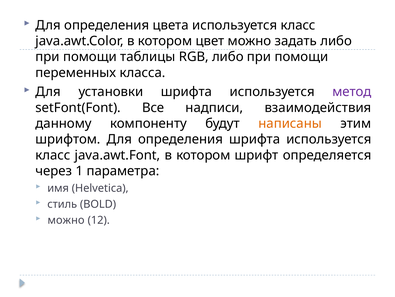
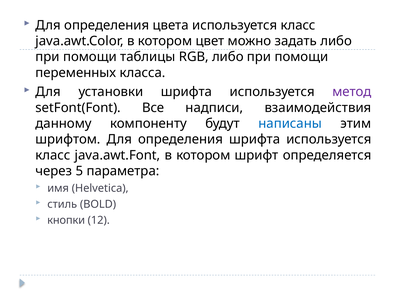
написаны colour: orange -> blue (290, 123)
1: 1 -> 5 (79, 171)
можно: можно -> кнопки (66, 220)
